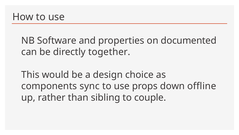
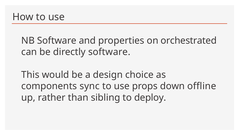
documented: documented -> orchestrated (189, 40)
directly together: together -> software (109, 52)
couple: couple -> deploy (150, 97)
